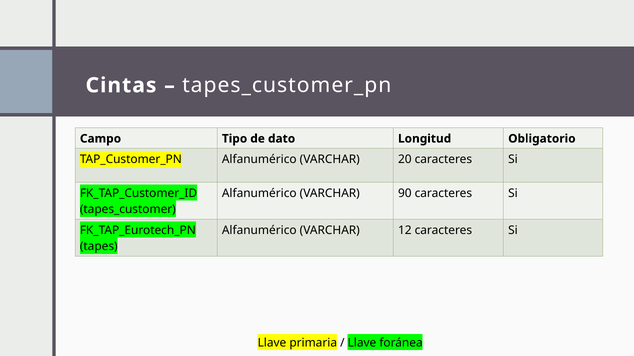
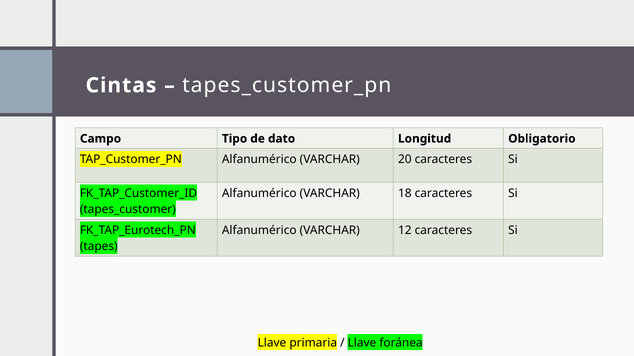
90: 90 -> 18 (405, 194)
